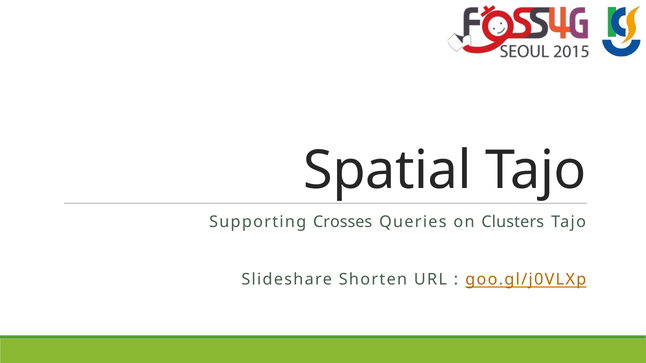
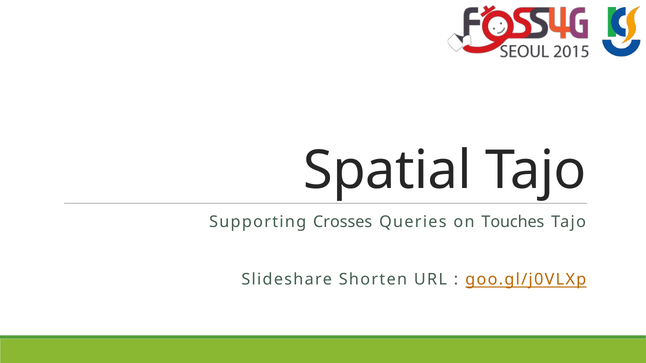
Clusters: Clusters -> Touches (513, 222)
